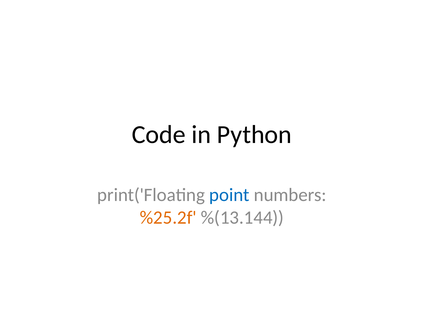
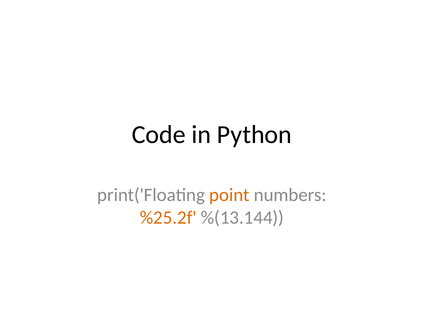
point colour: blue -> orange (229, 195)
